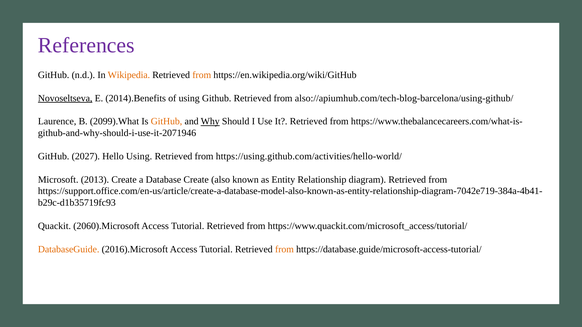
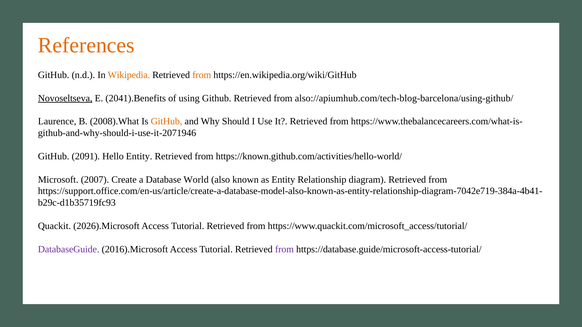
References colour: purple -> orange (86, 45)
2014).Benefits: 2014).Benefits -> 2041).Benefits (136, 98)
2099).What: 2099).What -> 2008).What (114, 122)
Why underline: present -> none (210, 122)
2027: 2027 -> 2091 (86, 156)
Hello Using: Using -> Entity (139, 156)
https://using.github.com/activities/hello-world/: https://using.github.com/activities/hello-world/ -> https://known.github.com/activities/hello-world/ (309, 156)
2013: 2013 -> 2007 (95, 180)
Database Create: Create -> World (196, 180)
2060).Microsoft: 2060).Microsoft -> 2026).Microsoft (106, 226)
DatabaseGuide colour: orange -> purple (69, 250)
from colour: orange -> purple (284, 250)
